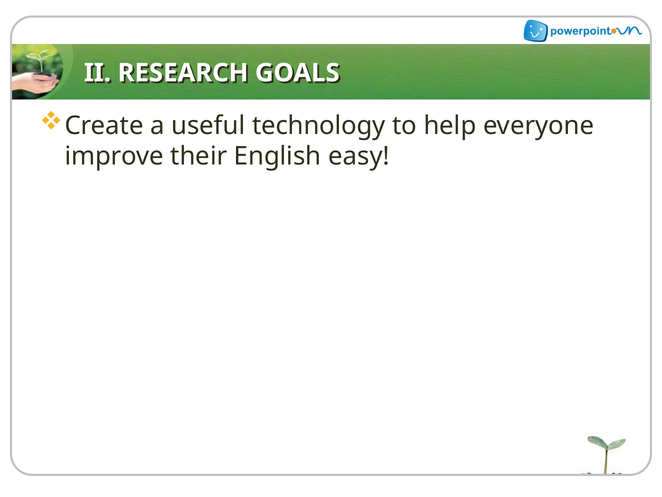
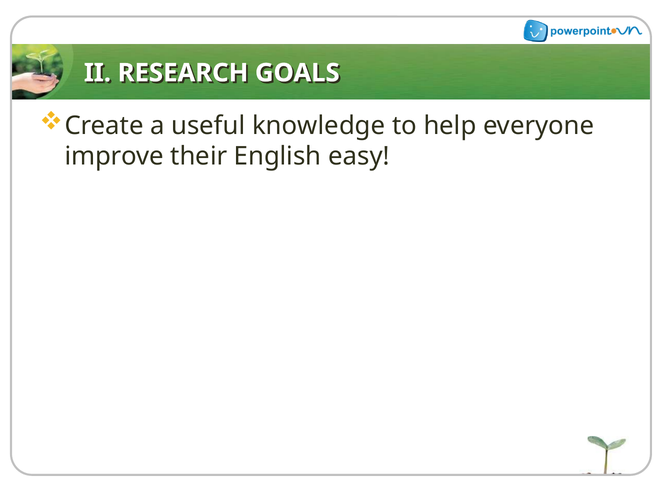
technology: technology -> knowledge (319, 125)
